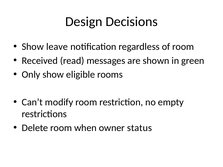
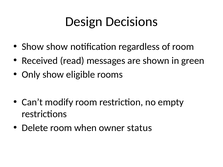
Show leave: leave -> show (57, 47)
